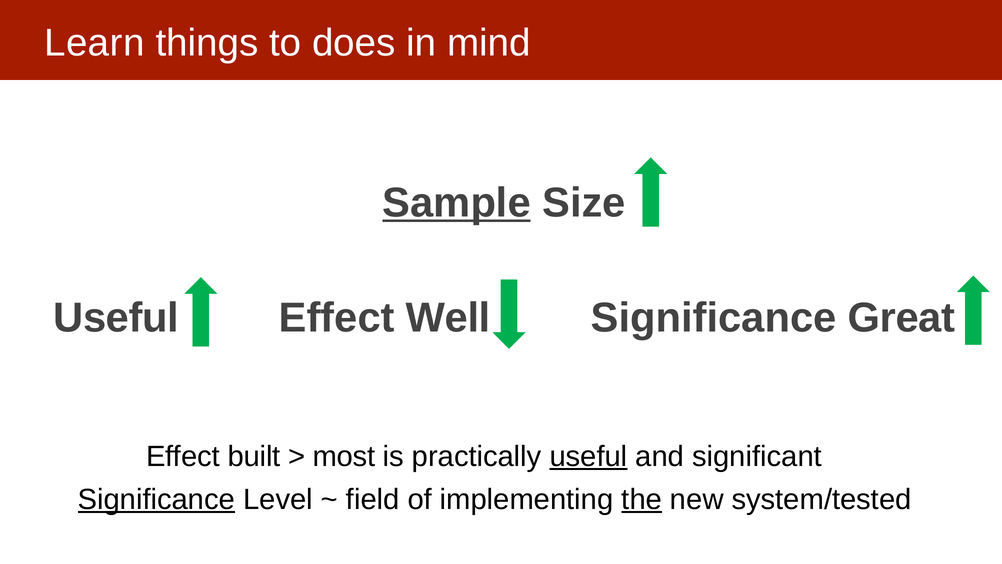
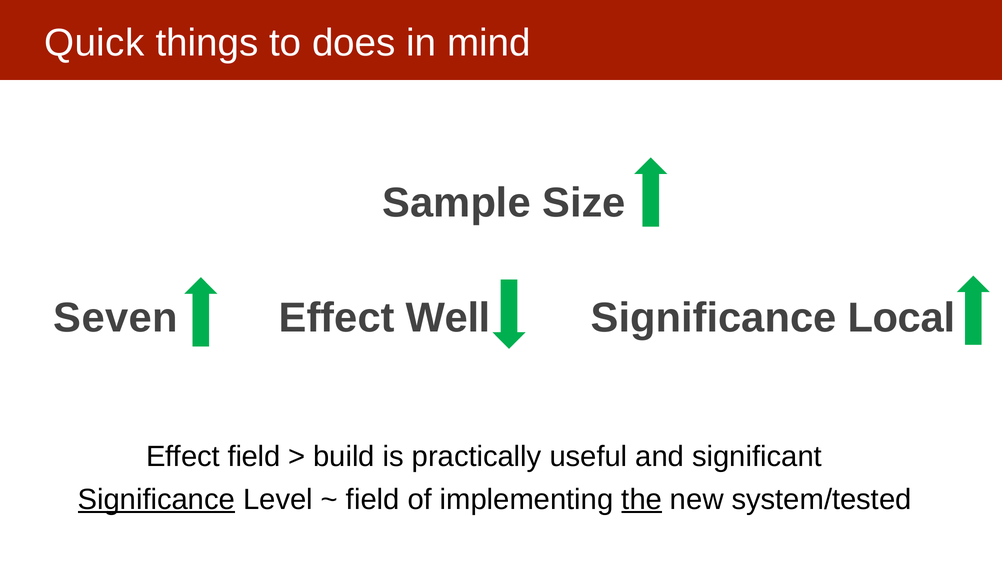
Learn: Learn -> Quick (94, 43)
Sample underline: present -> none (457, 203)
Useful: Useful -> Seven (116, 318)
Great: Great -> Local (902, 318)
Effect built: built -> field (254, 456)
most: most -> build (344, 456)
useful underline: present -> none (588, 456)
